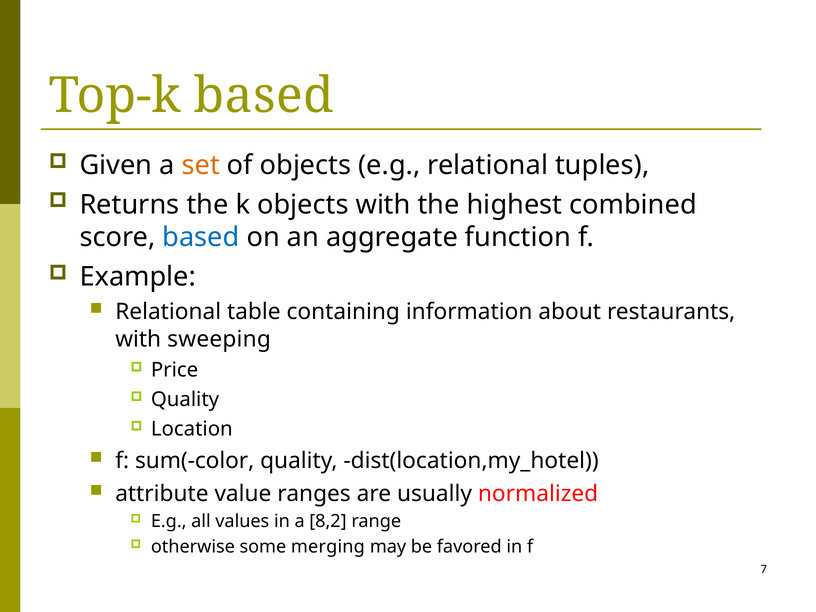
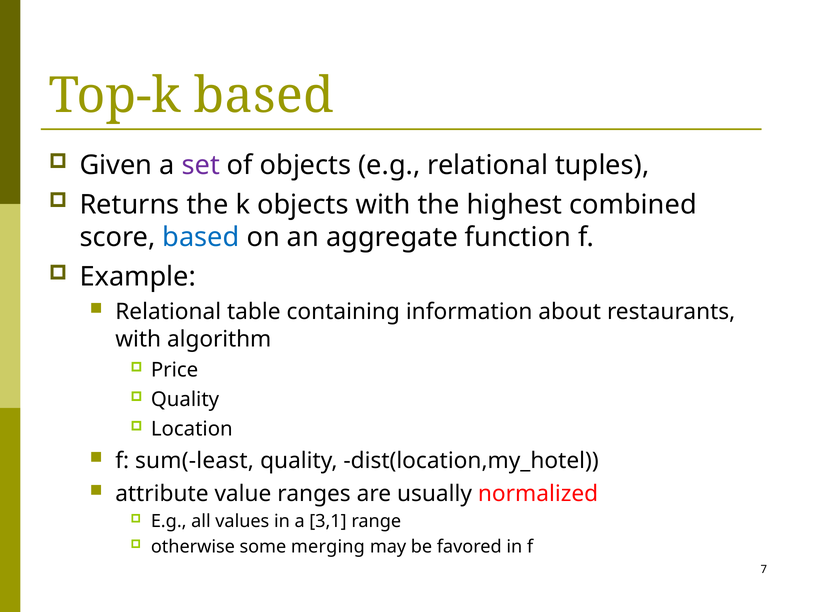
set colour: orange -> purple (201, 165)
sweeping: sweeping -> algorithm (219, 339)
sum(-color: sum(-color -> sum(-least (194, 461)
8,2: 8,2 -> 3,1 (328, 521)
